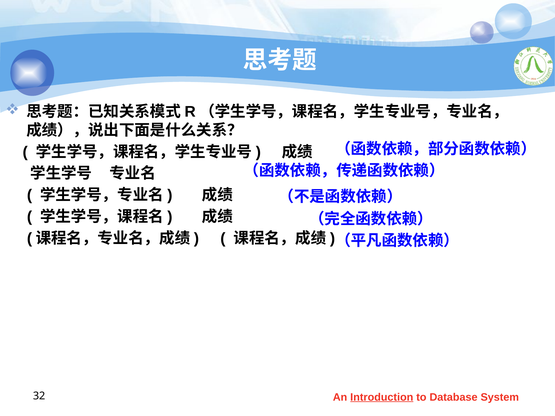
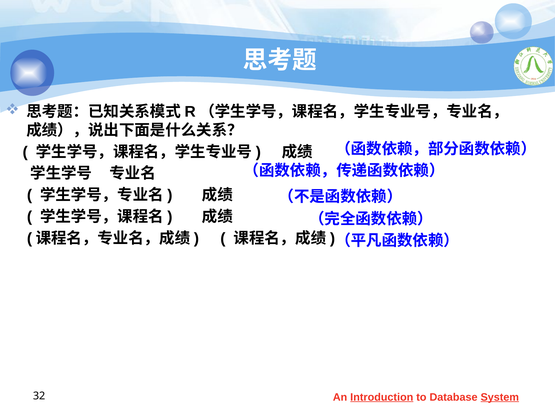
System underline: none -> present (500, 397)
